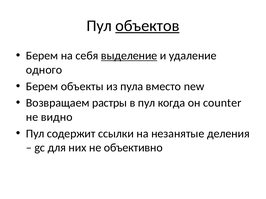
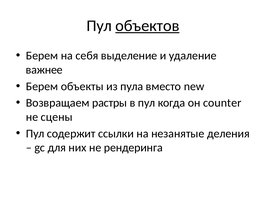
выделение underline: present -> none (129, 56)
одного: одного -> важнее (44, 70)
видно: видно -> сцены (57, 117)
объективно: объективно -> рендеринга (133, 148)
